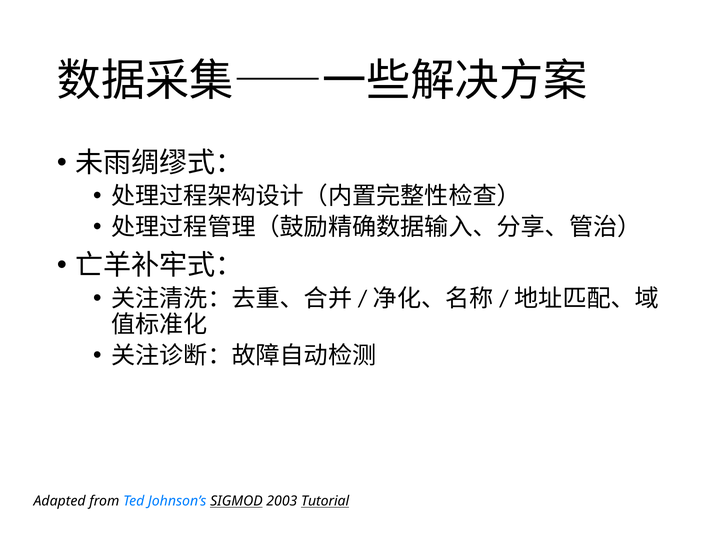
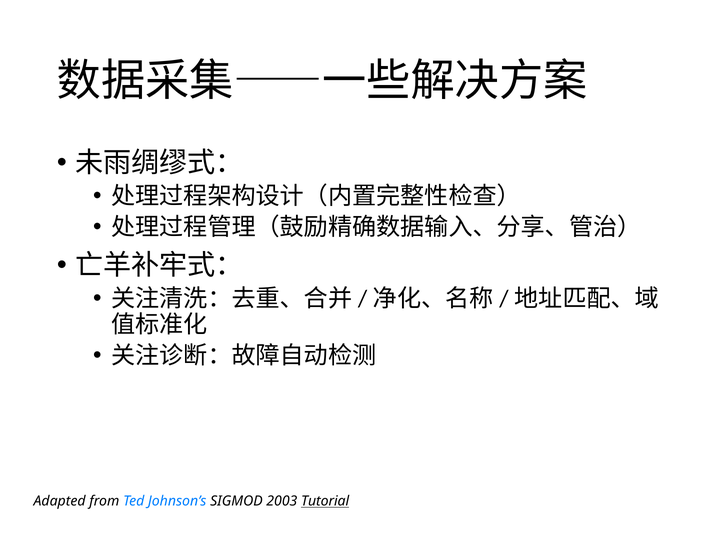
SIGMOD underline: present -> none (236, 501)
